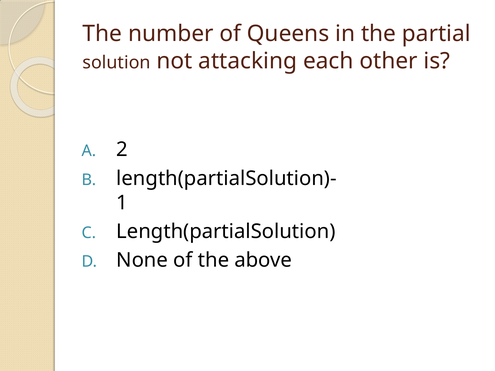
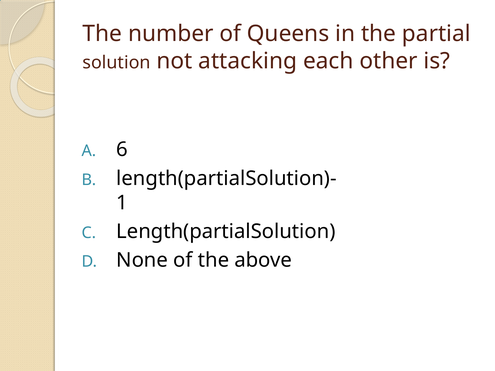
2: 2 -> 6 (122, 150)
